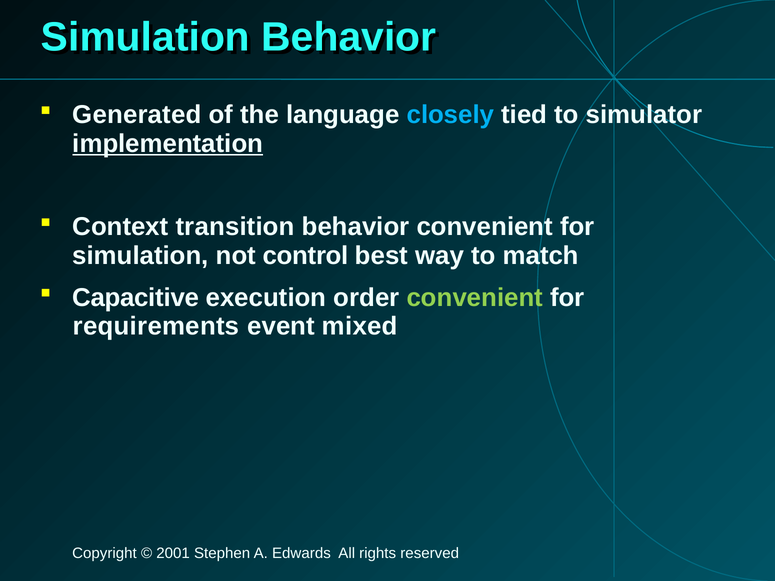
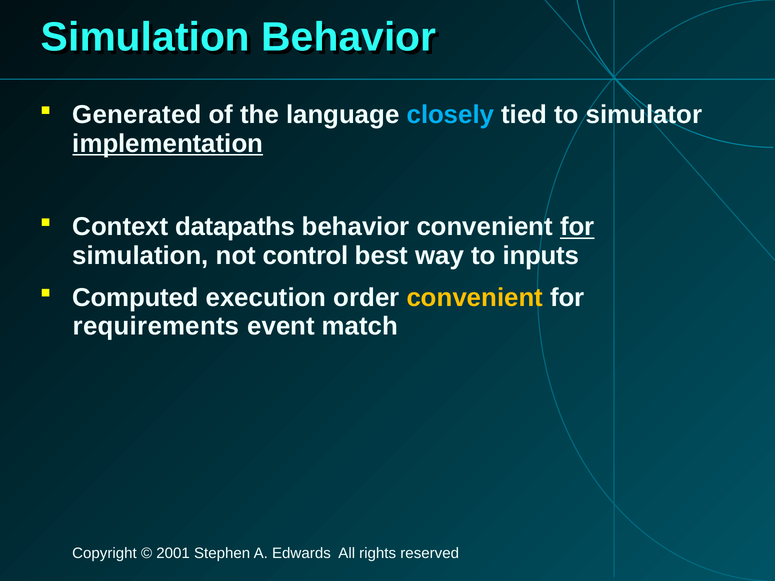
transition: transition -> datapaths (235, 227)
for underline: none -> present (577, 227)
match: match -> inputs (541, 256)
Capacitive: Capacitive -> Computed (136, 298)
convenient colour: light green -> yellow (475, 298)
mixed: mixed -> match (360, 326)
